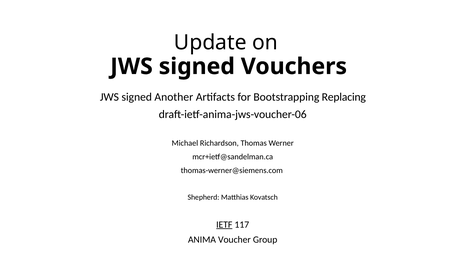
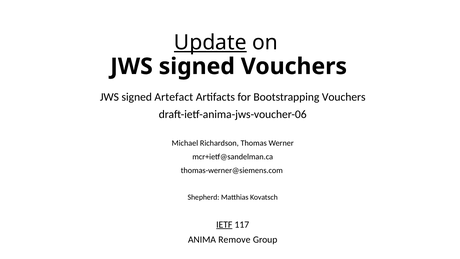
Update underline: none -> present (210, 43)
Another: Another -> Artefact (174, 97)
Bootstrapping Replacing: Replacing -> Vouchers (344, 97)
Voucher: Voucher -> Remove (234, 240)
